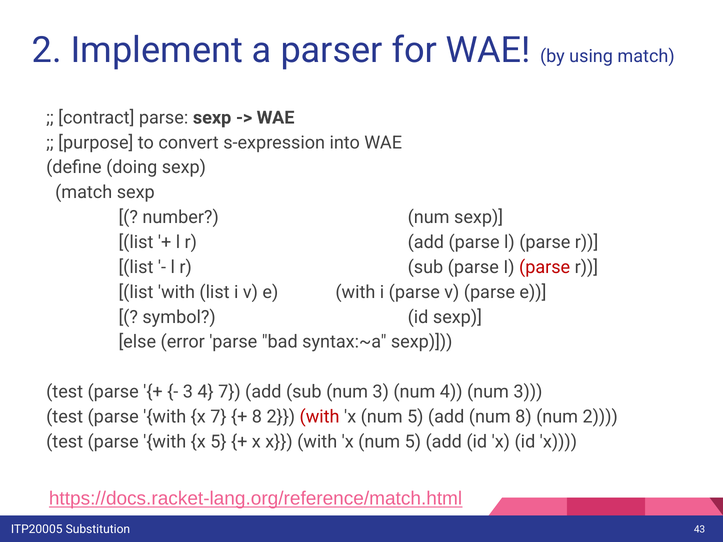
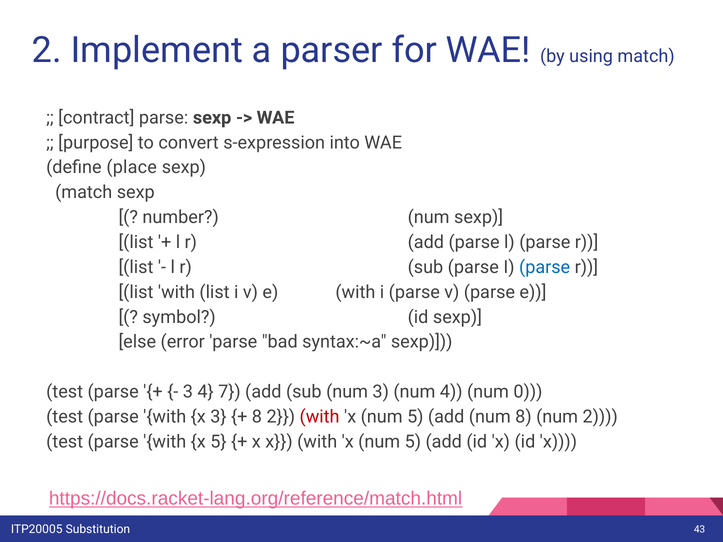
doing: doing -> place (132, 168)
parse colour: red -> blue (545, 267)
4 num 3: 3 -> 0 (528, 392)
x 7: 7 -> 3 (218, 417)
